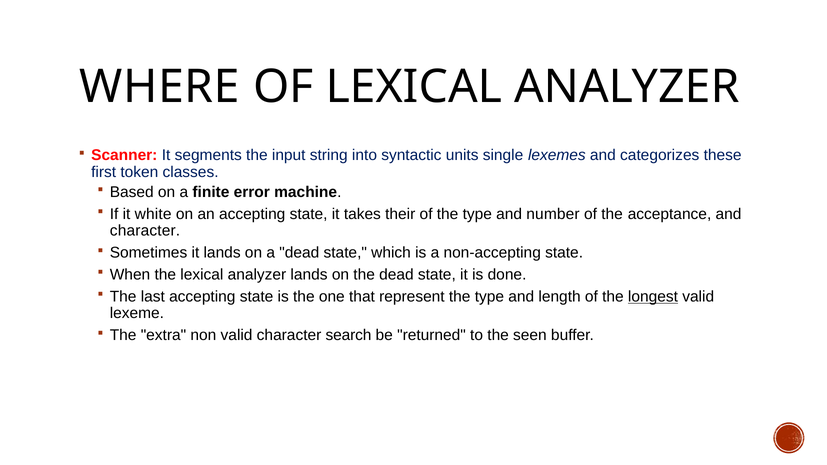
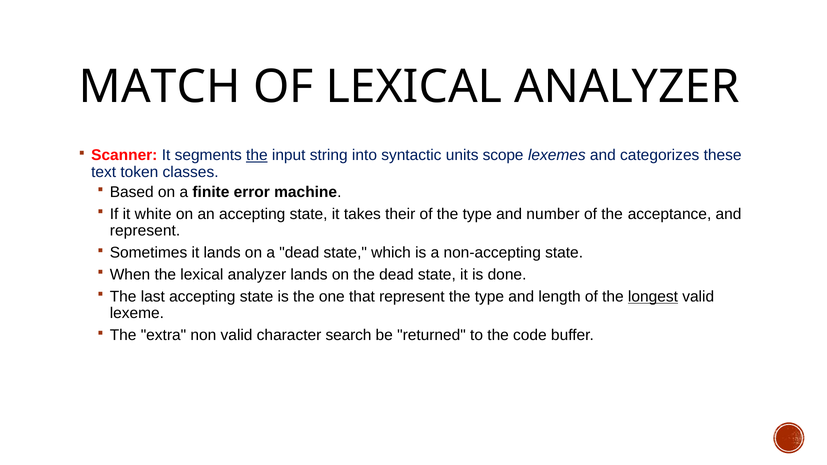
WHERE: WHERE -> MATCH (160, 87)
the underline: none -> present (257, 155)
single: single -> scope (503, 155)
first: first -> text (104, 172)
character: character -> represent (145, 231)
seen: seen -> code (530, 335)
